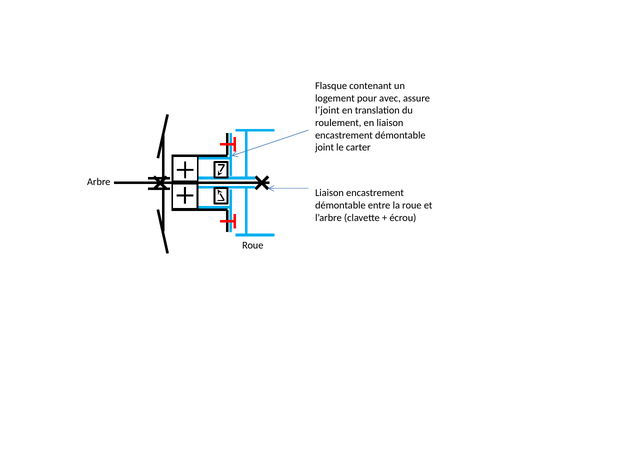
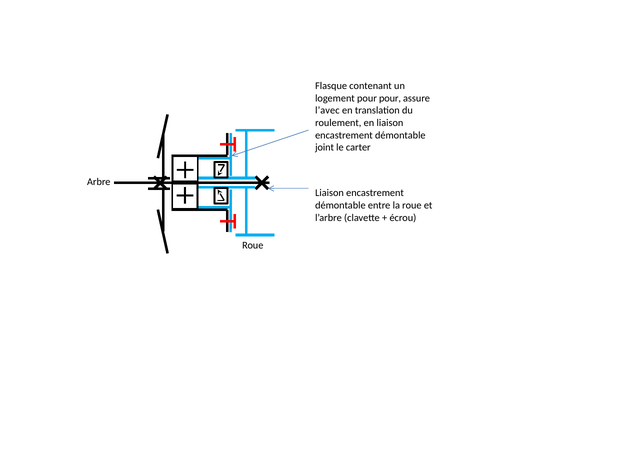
pour avec: avec -> pour (390, 98)
l’joint: l’joint -> l’avec (327, 110)
